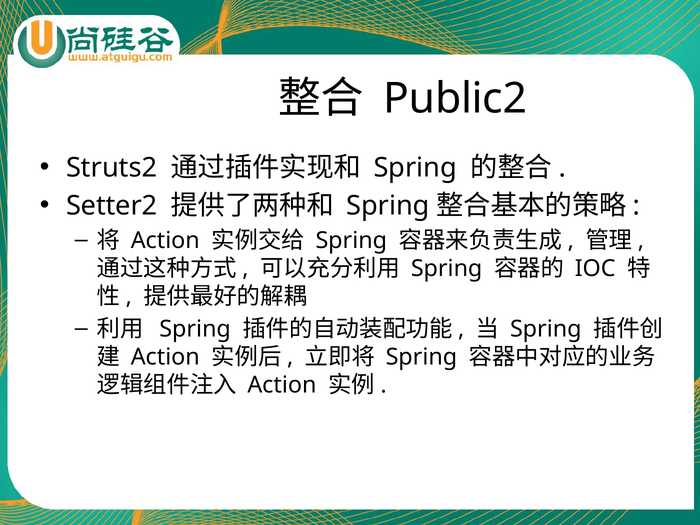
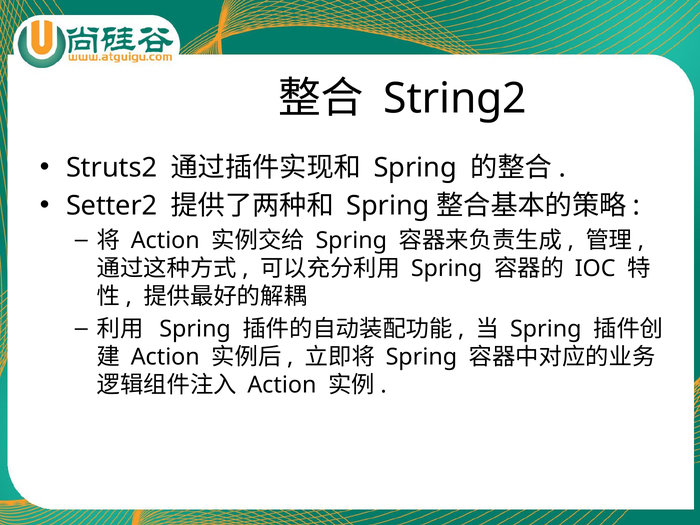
Public2: Public2 -> String2 (455, 99)
